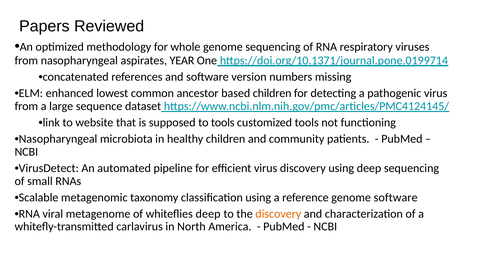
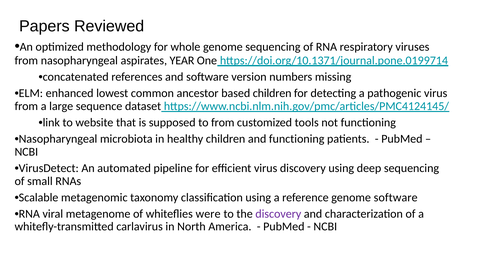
to tools: tools -> from (223, 122)
and community: community -> functioning (297, 139)
whiteflies deep: deep -> were (208, 213)
discovery colour: orange -> purple (278, 213)
